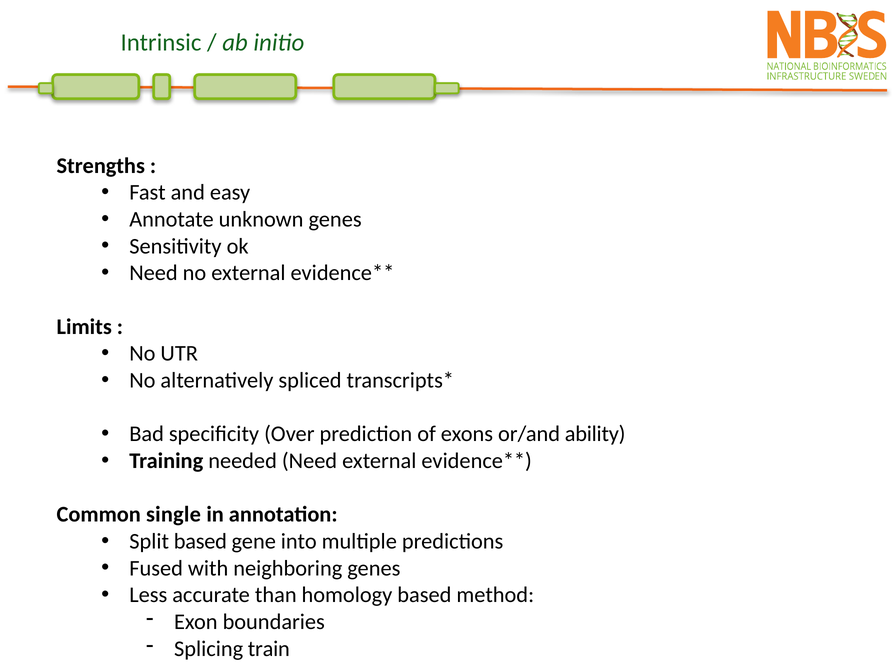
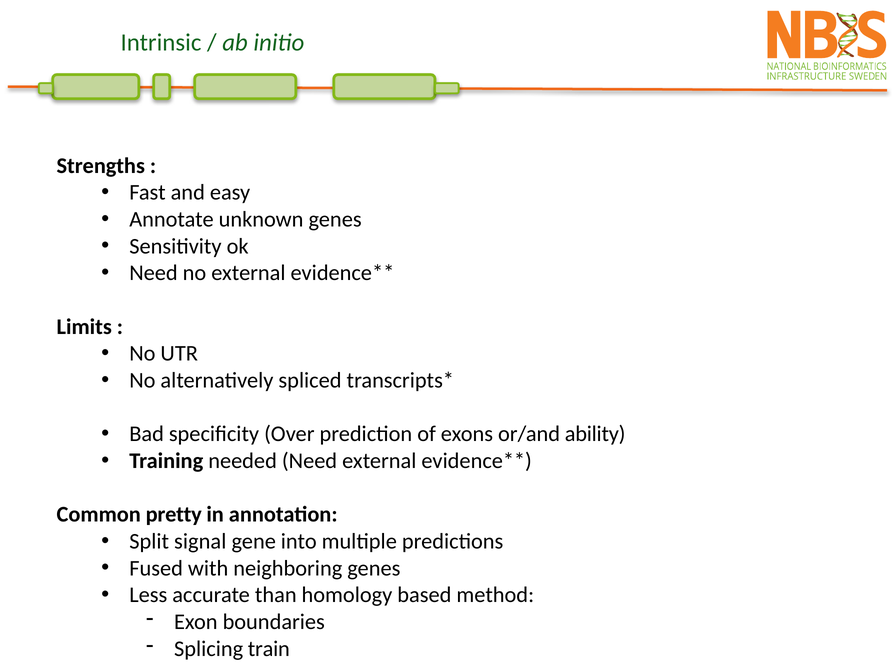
single: single -> pretty (174, 515)
Split based: based -> signal (200, 542)
